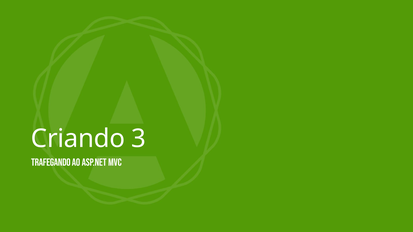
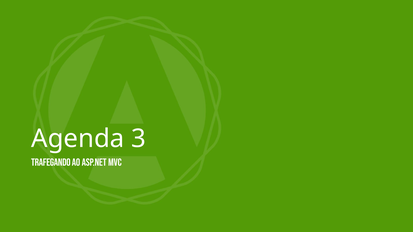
Criando: Criando -> Agenda (78, 139)
